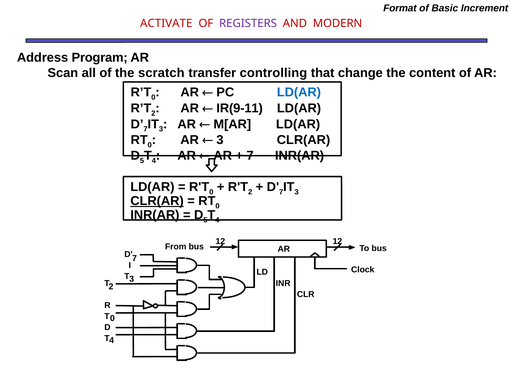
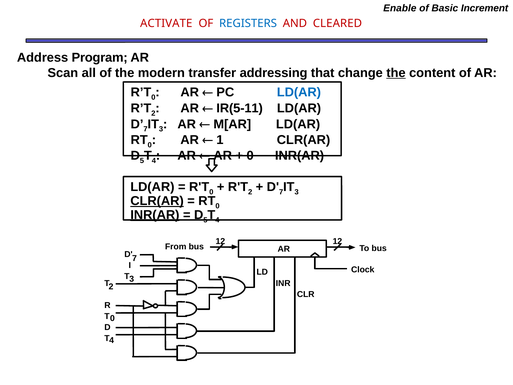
Format: Format -> Enable (400, 8)
REGISTERS colour: purple -> blue (248, 23)
MODERN: MODERN -> CLEARED (337, 23)
scratch: scratch -> modern (161, 73)
controlling: controlling -> addressing (274, 73)
the underline: none -> present (396, 73)
IR(9-11: IR(9-11 -> IR(5-11 (240, 108)
3: 3 -> 1 (220, 140)
7: 7 -> 0 (250, 156)
INR(AR underline: none -> present (155, 215)
